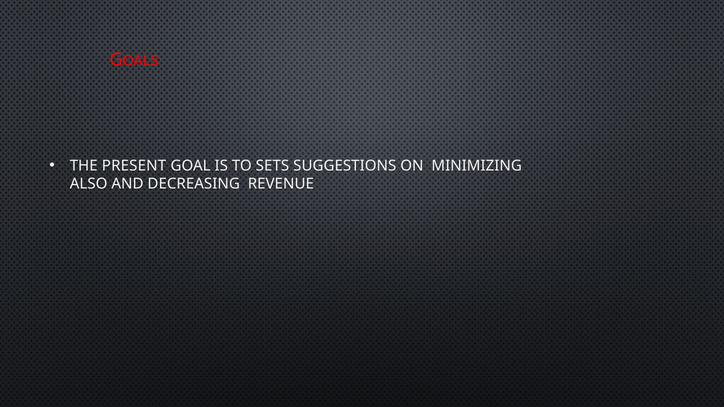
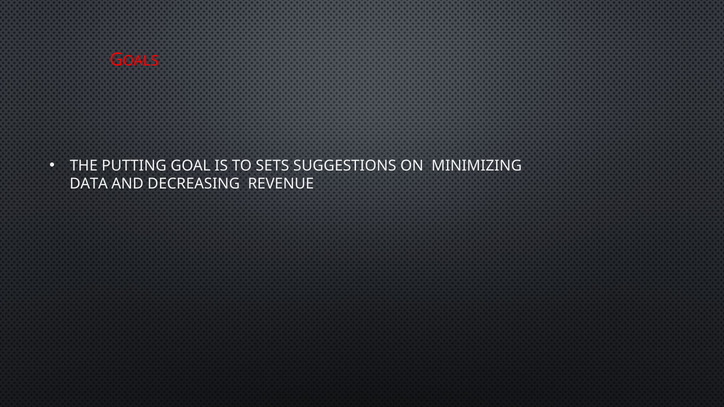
PRESENT: PRESENT -> PUTTING (134, 166)
ALSO: ALSO -> DATA (89, 184)
